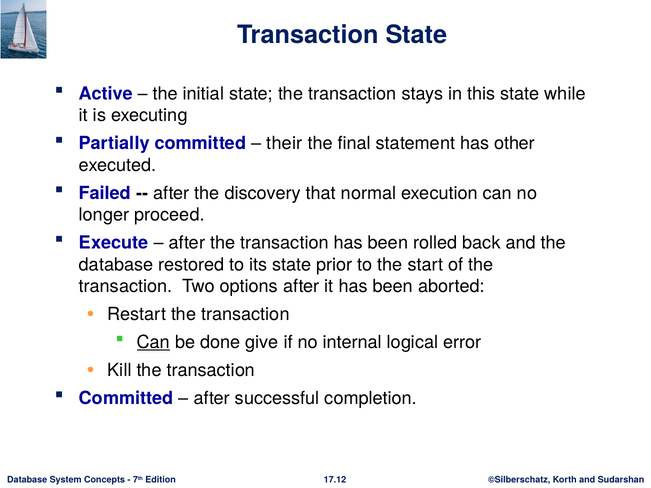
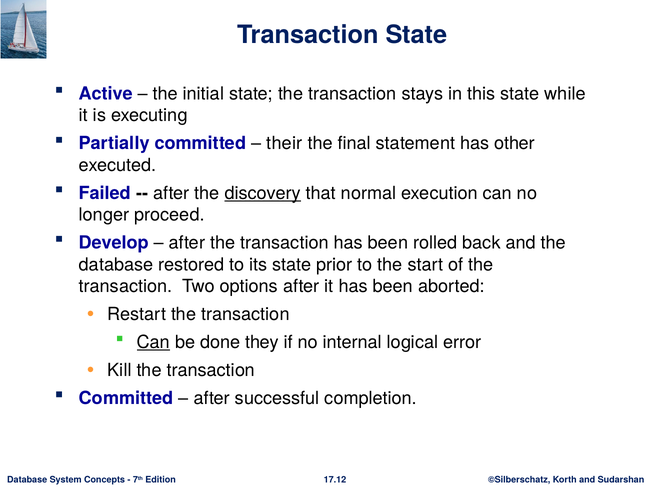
discovery underline: none -> present (263, 193)
Execute: Execute -> Develop (114, 243)
give: give -> they (262, 343)
